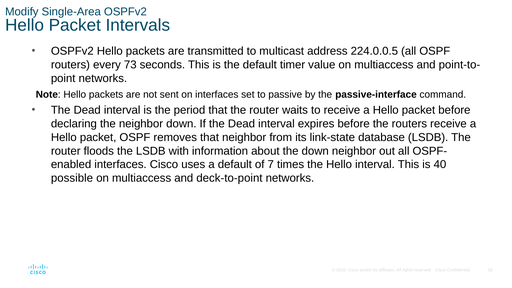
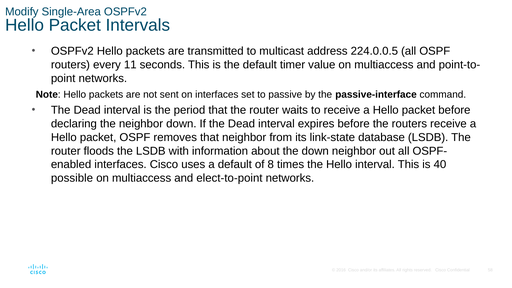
73: 73 -> 11 (130, 65)
7: 7 -> 8 (271, 165)
deck-to-point: deck-to-point -> elect-to-point (229, 178)
